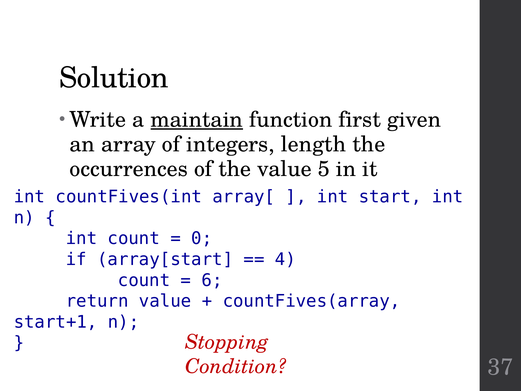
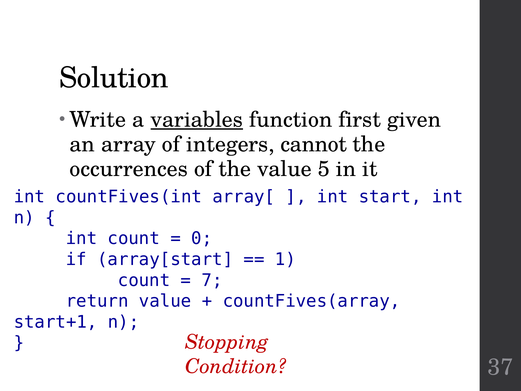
maintain: maintain -> variables (197, 119)
length: length -> cannot (314, 144)
4: 4 -> 1 (285, 259)
6: 6 -> 7 (212, 280)
